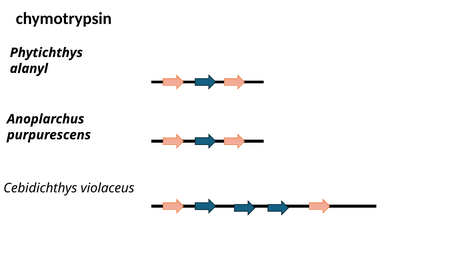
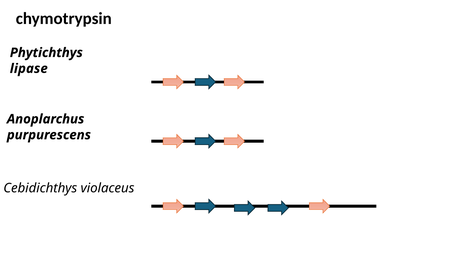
alanyl: alanyl -> lipase (29, 69)
